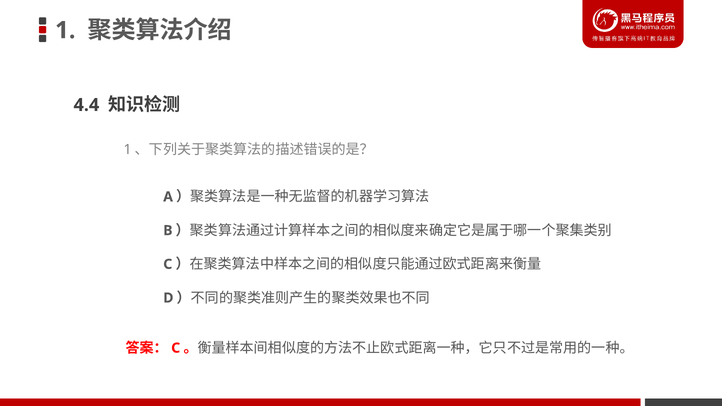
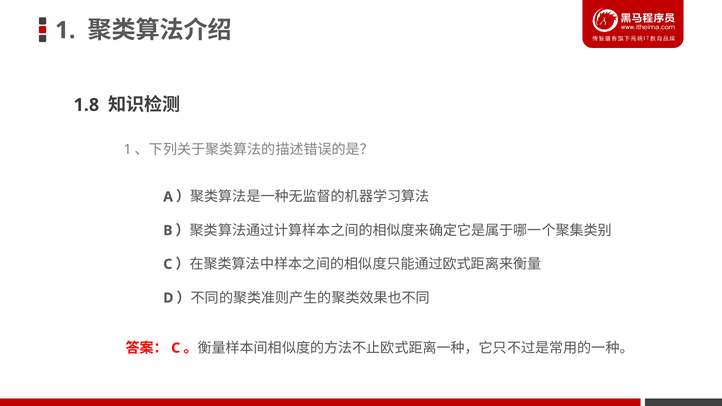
4.4: 4.4 -> 1.8 (86, 105)
